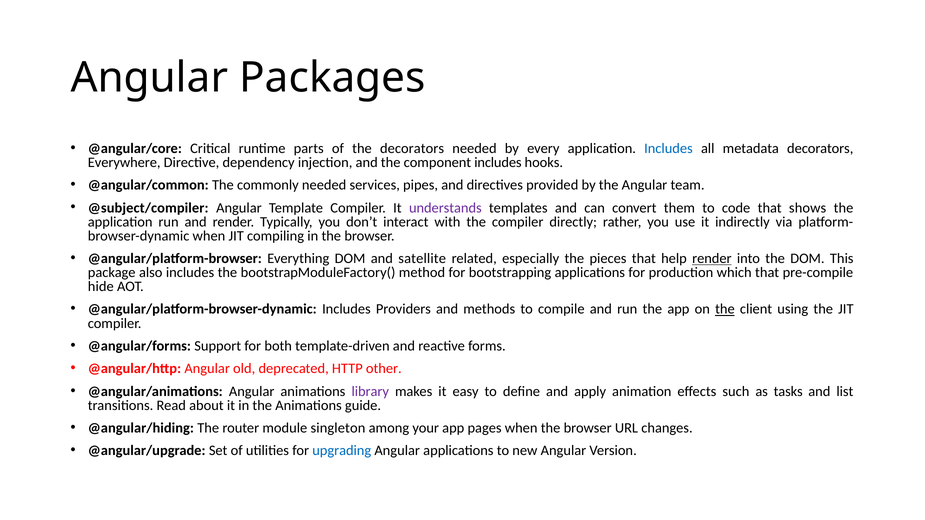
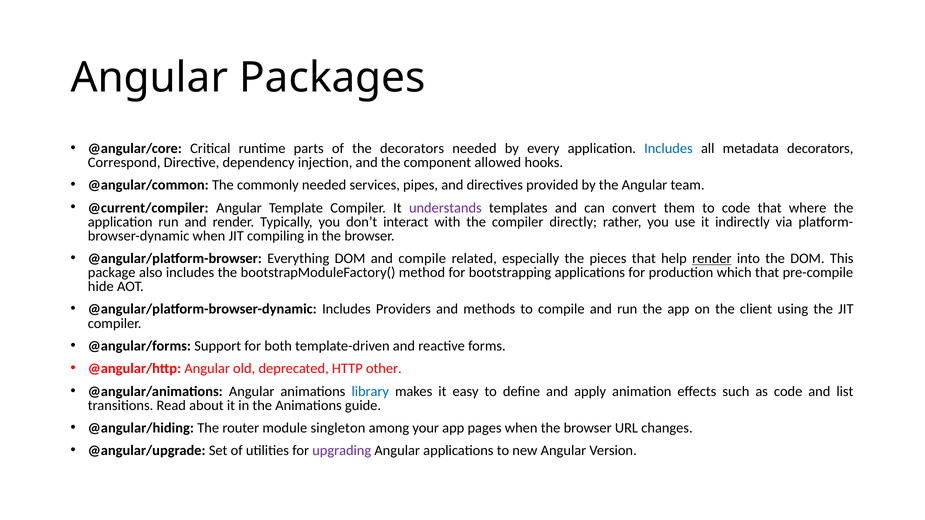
Everywhere: Everywhere -> Correspond (124, 162)
component includes: includes -> allowed (498, 162)
@subject/compiler: @subject/compiler -> @current/compiler (148, 208)
shows: shows -> where (808, 208)
and satellite: satellite -> compile (422, 259)
the underline: present -> none (725, 309)
library colour: purple -> blue (370, 392)
as tasks: tasks -> code (788, 392)
upgrading colour: blue -> purple (342, 451)
